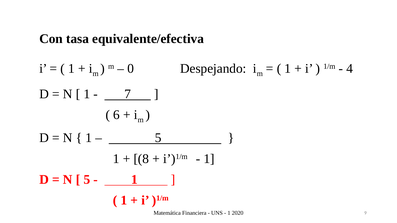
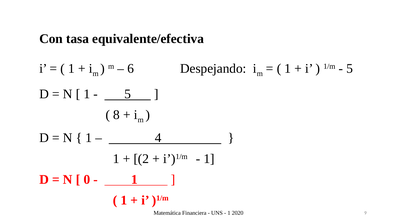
0: 0 -> 6 (131, 69)
4: 4 -> 5 (350, 69)
7: 7 -> 5 (128, 94)
6: 6 -> 8 (117, 115)
5: 5 -> 4 (158, 138)
8: 8 -> 2 (141, 159)
5: 5 -> 0 (87, 180)
